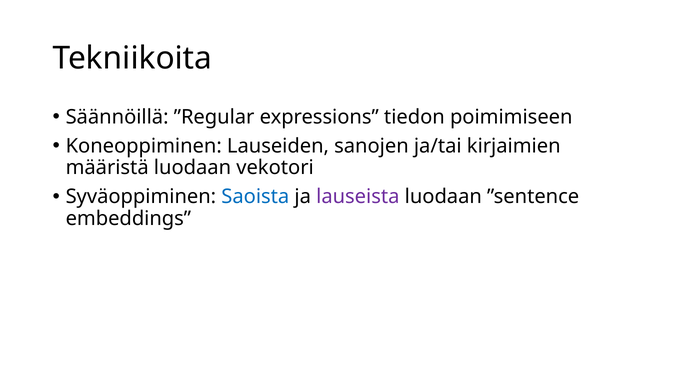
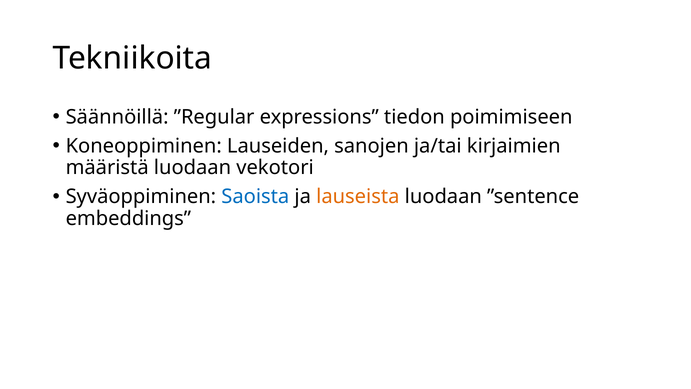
lauseista colour: purple -> orange (358, 197)
